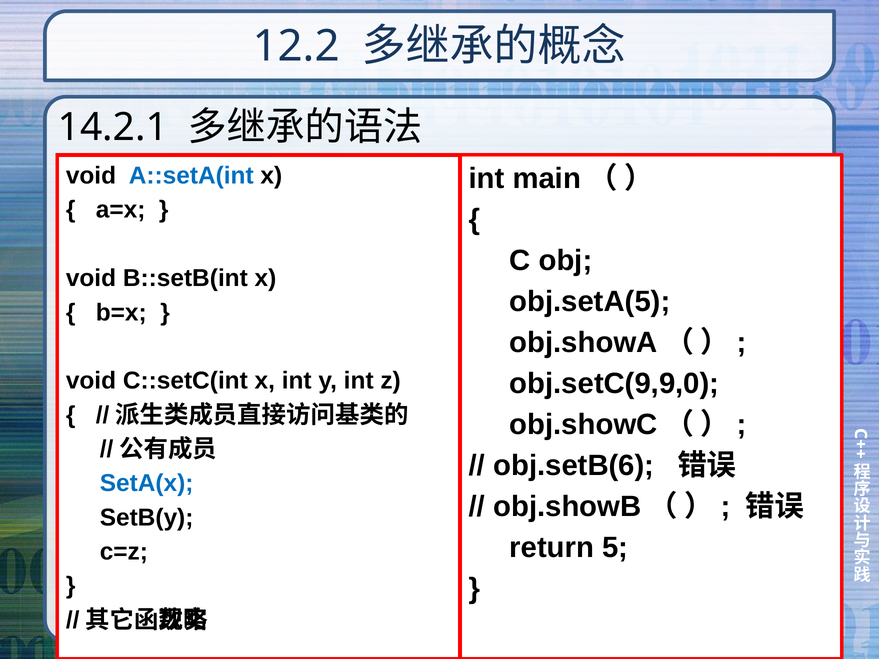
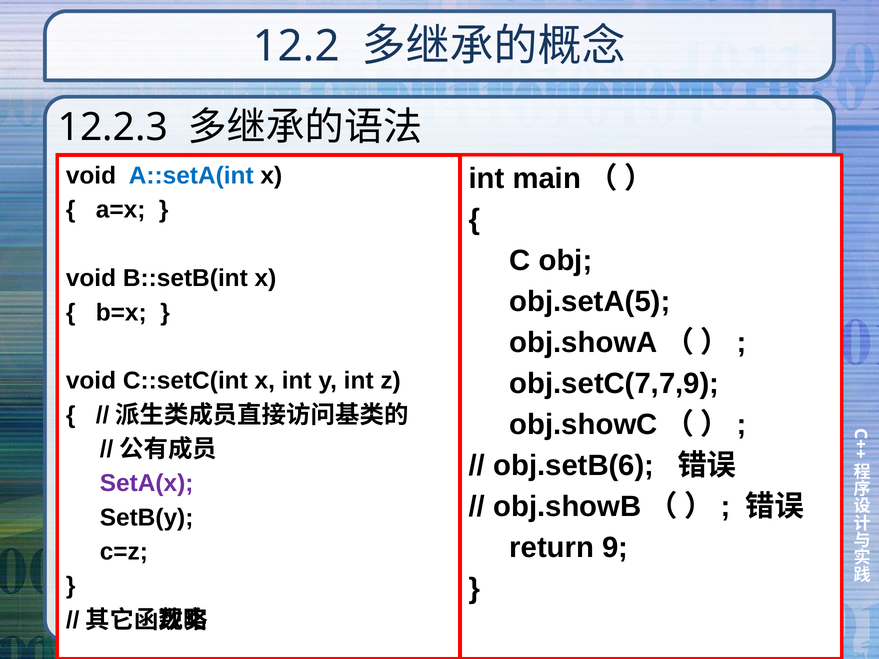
14.2.1: 14.2.1 -> 12.2.3 (113, 127)
obj.setC(9,9,0: obj.setC(9,9,0 -> obj.setC(7,7,9 (614, 384)
SetA(x colour: blue -> purple (147, 484)
5: 5 -> 9 (615, 548)
